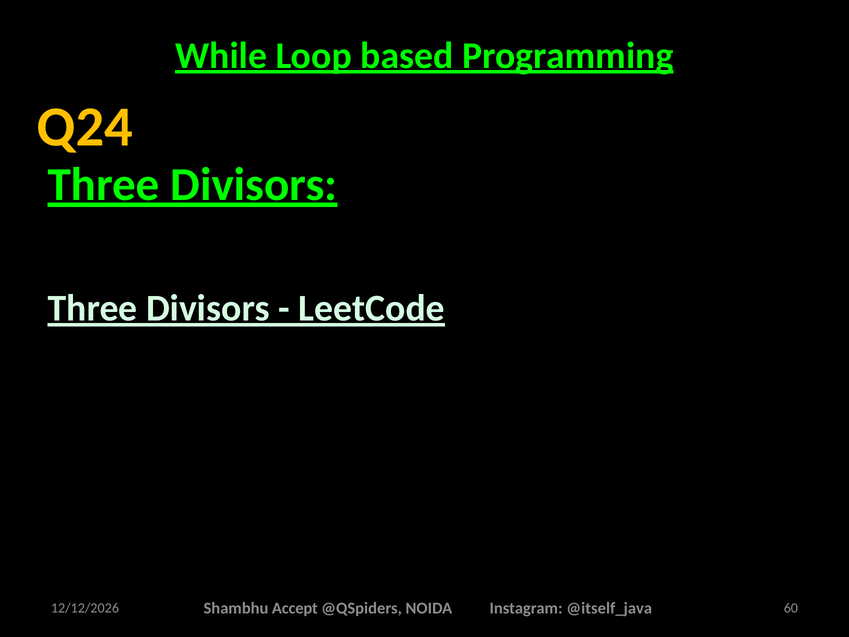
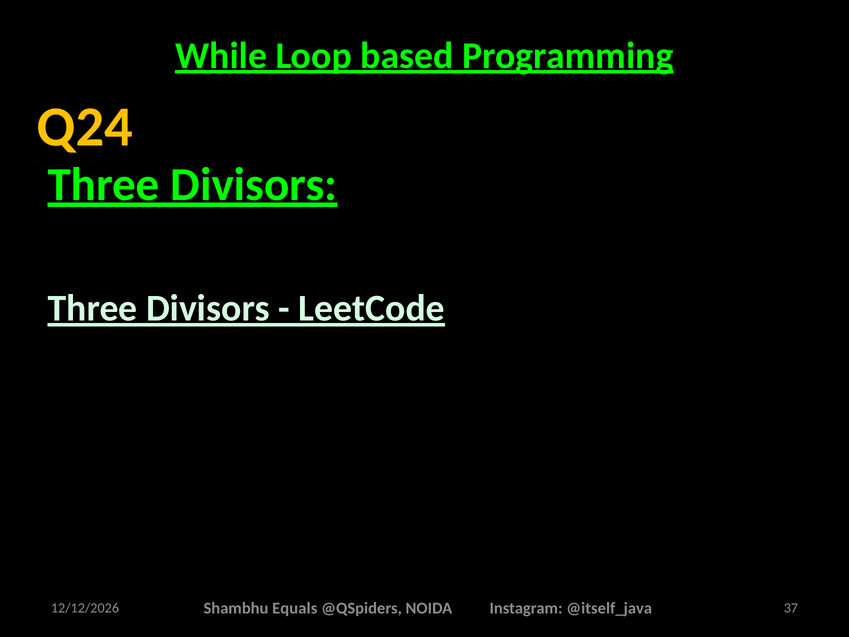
Accept: Accept -> Equals (295, 608)
60: 60 -> 37 (791, 608)
